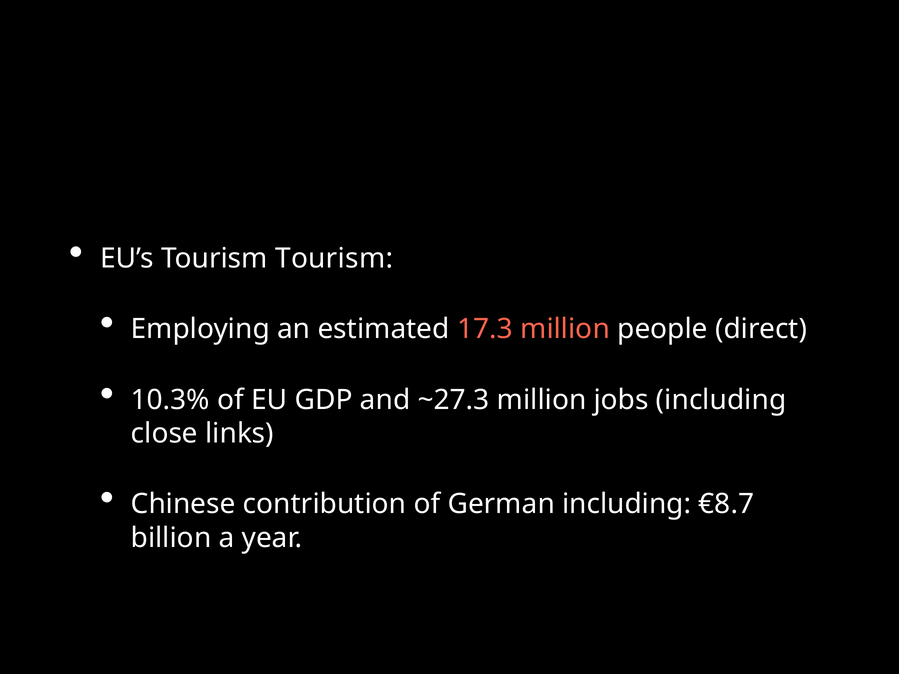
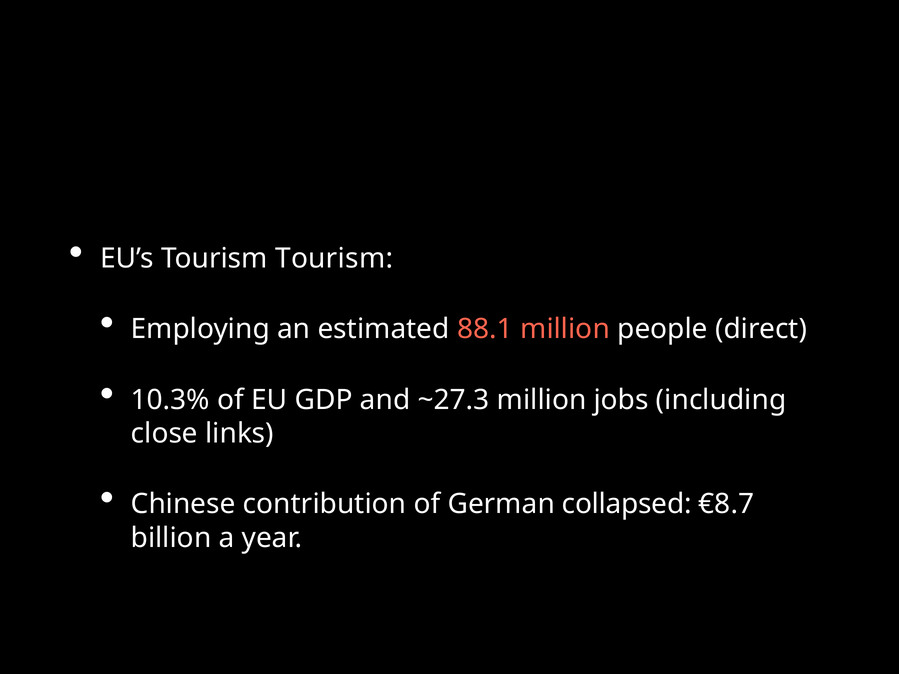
17.3: 17.3 -> 88.1 (485, 329)
German including: including -> collapsed (627, 504)
